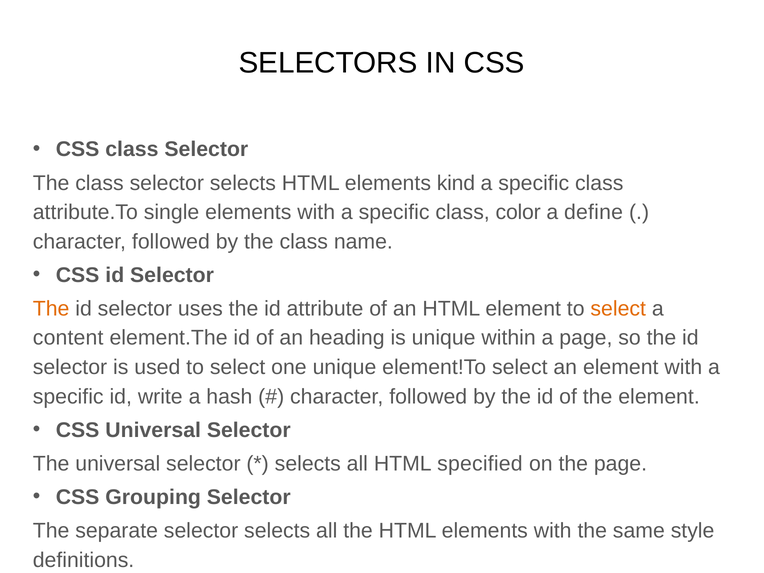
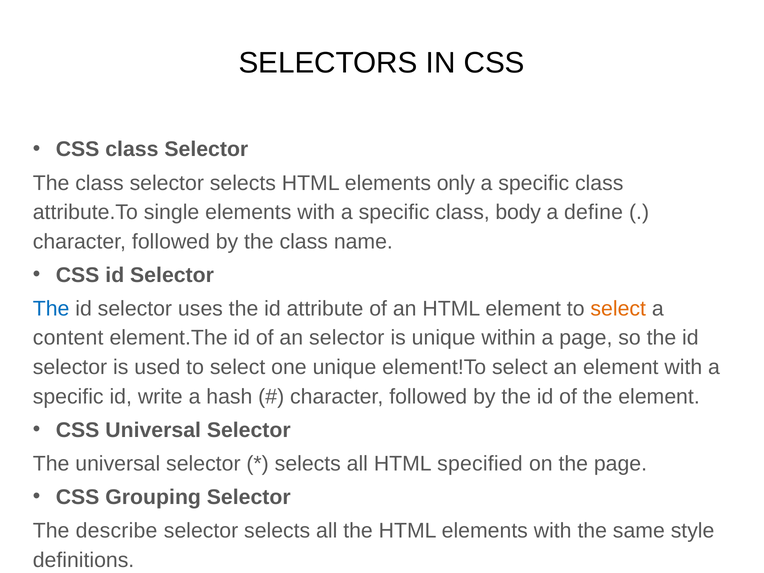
kind: kind -> only (456, 183)
color: color -> body (518, 212)
The colour: orange -> blue (51, 309)
an heading: heading -> selector (347, 338)
separate: separate -> describe (117, 531)
